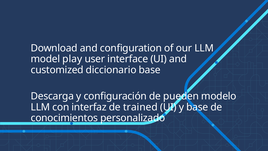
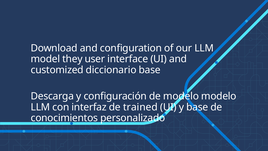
play: play -> they (72, 59)
de pueden: pueden -> modelo (181, 96)
